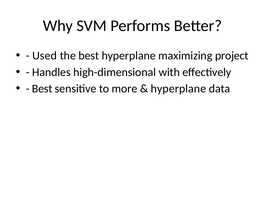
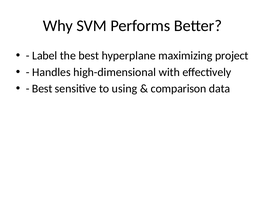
Used: Used -> Label (45, 56)
more: more -> using (125, 89)
hyperplane: hyperplane -> comparison (179, 89)
